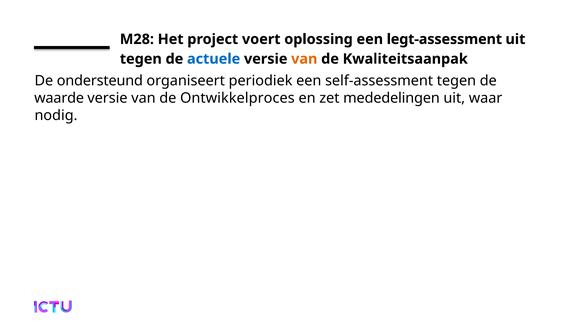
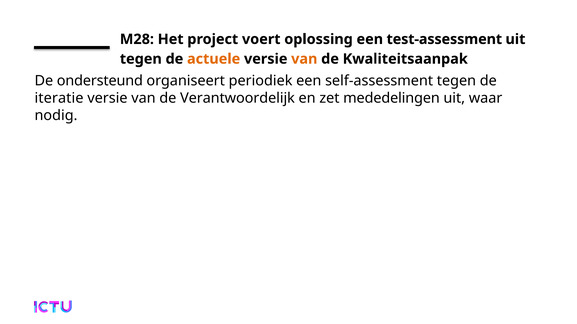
legt-assessment: legt-assessment -> test-assessment (444, 39)
actuele colour: blue -> orange (214, 59)
waarde: waarde -> iteratie (59, 98)
Ontwikkelproces: Ontwikkelproces -> Verantwoordelijk (237, 98)
